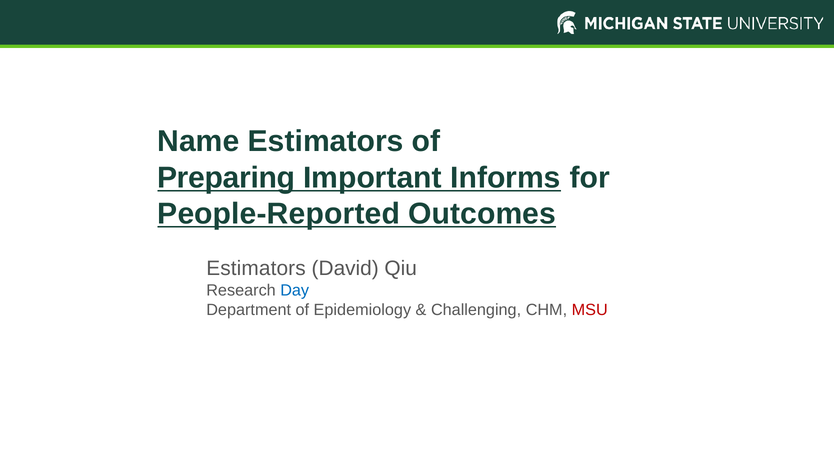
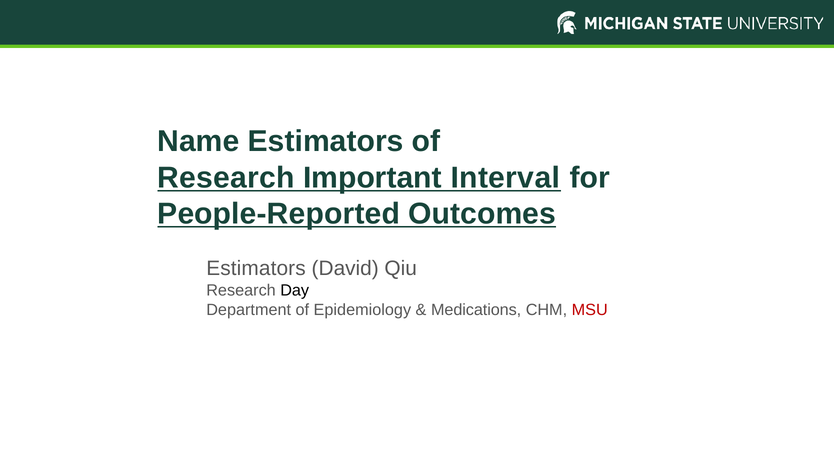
Preparing: Preparing -> Research (226, 178)
Informs: Informs -> Interval (505, 178)
Day colour: blue -> black (295, 290)
Challenging: Challenging -> Medications (476, 310)
